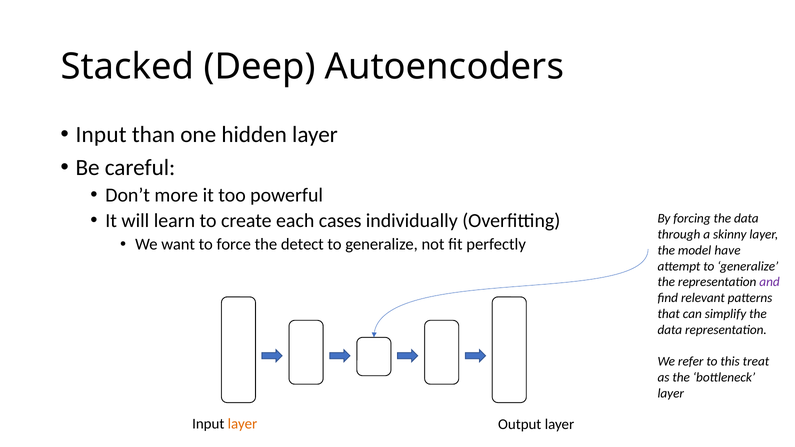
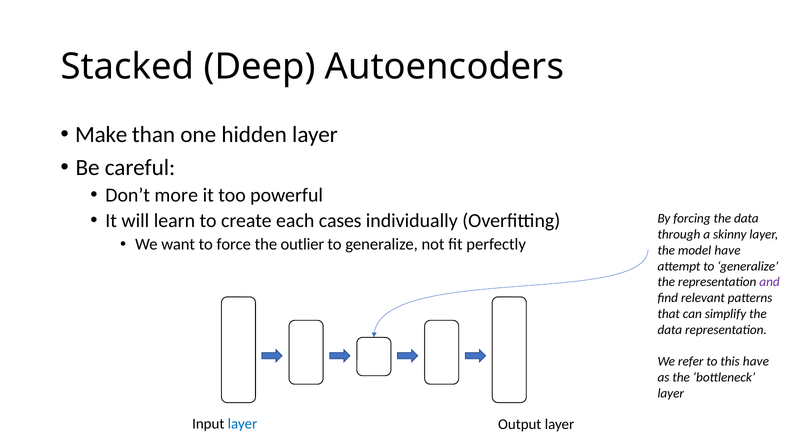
Input: Input -> Make (101, 134)
detect: detect -> outlier (302, 245)
this treat: treat -> have (756, 362)
layer colour: orange -> blue (242, 424)
